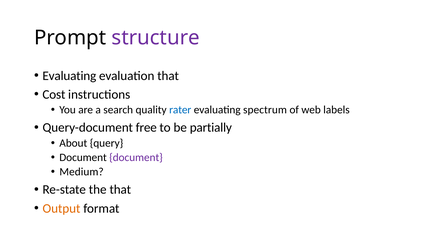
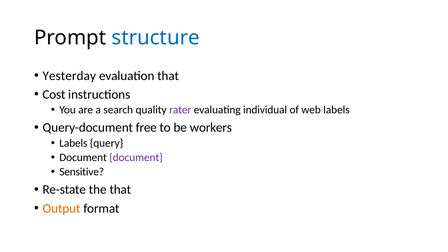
structure colour: purple -> blue (156, 38)
Evaluating: Evaluating -> Yesterday (69, 76)
rater colour: blue -> purple (180, 110)
spectrum: spectrum -> individual (265, 110)
partially: partially -> workers (211, 128)
About: About -> Labels (73, 143)
Medium: Medium -> Sensitive (82, 172)
